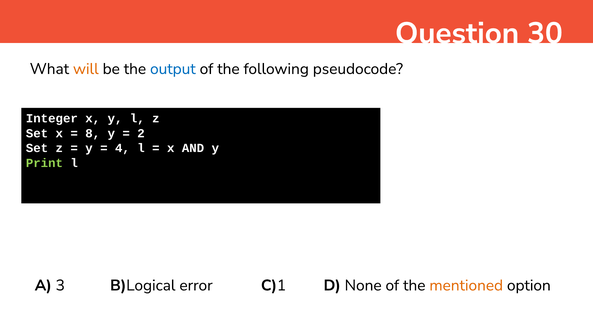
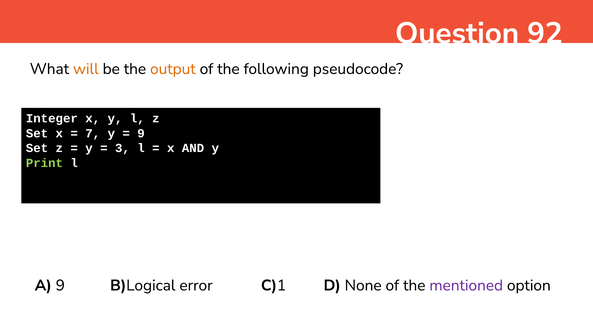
30: 30 -> 92 (545, 33)
output colour: blue -> orange (173, 69)
8: 8 -> 7 (93, 133)
2: 2 -> 9 (141, 133)
4: 4 -> 3 (122, 148)
A 3: 3 -> 9 (60, 285)
mentioned colour: orange -> purple (466, 285)
